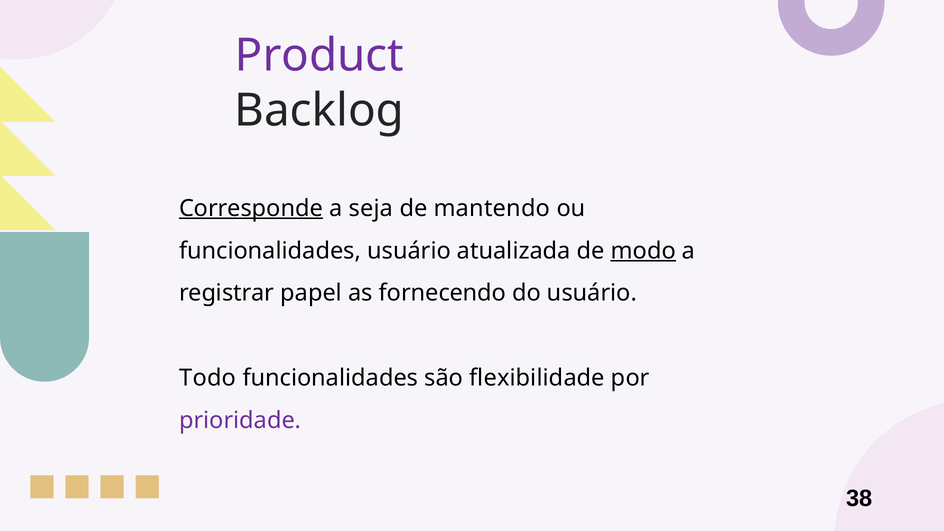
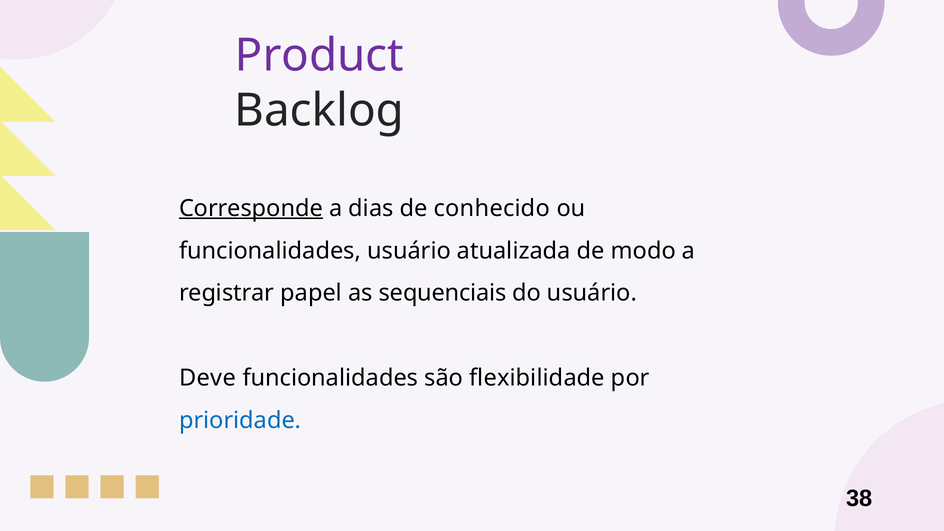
seja: seja -> dias (371, 208)
mantendo: mantendo -> conhecido (492, 208)
modo underline: present -> none (643, 251)
fornecendo: fornecendo -> sequenciais (443, 293)
Todo: Todo -> Deve (208, 378)
prioridade colour: purple -> blue (240, 421)
